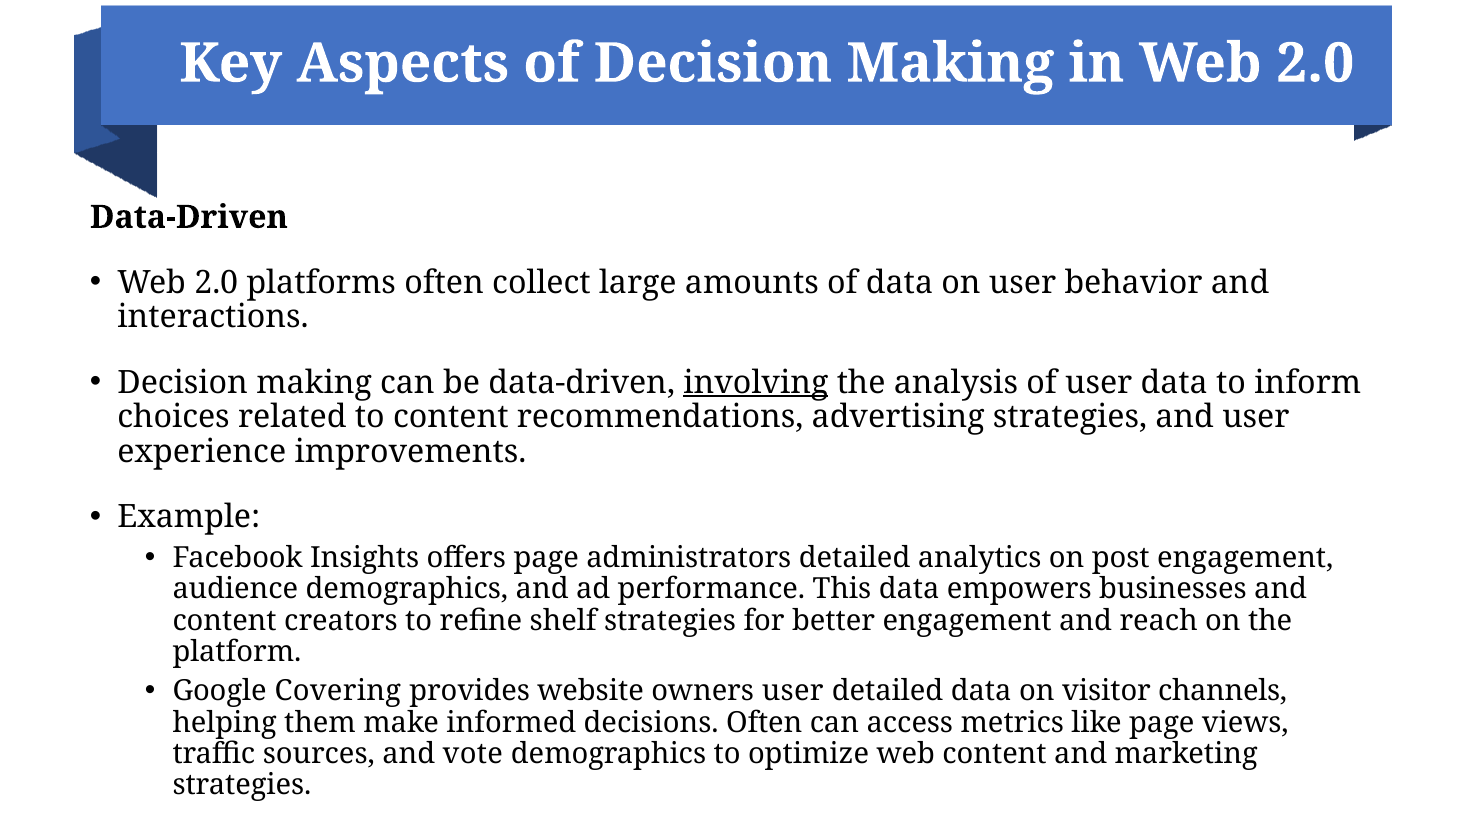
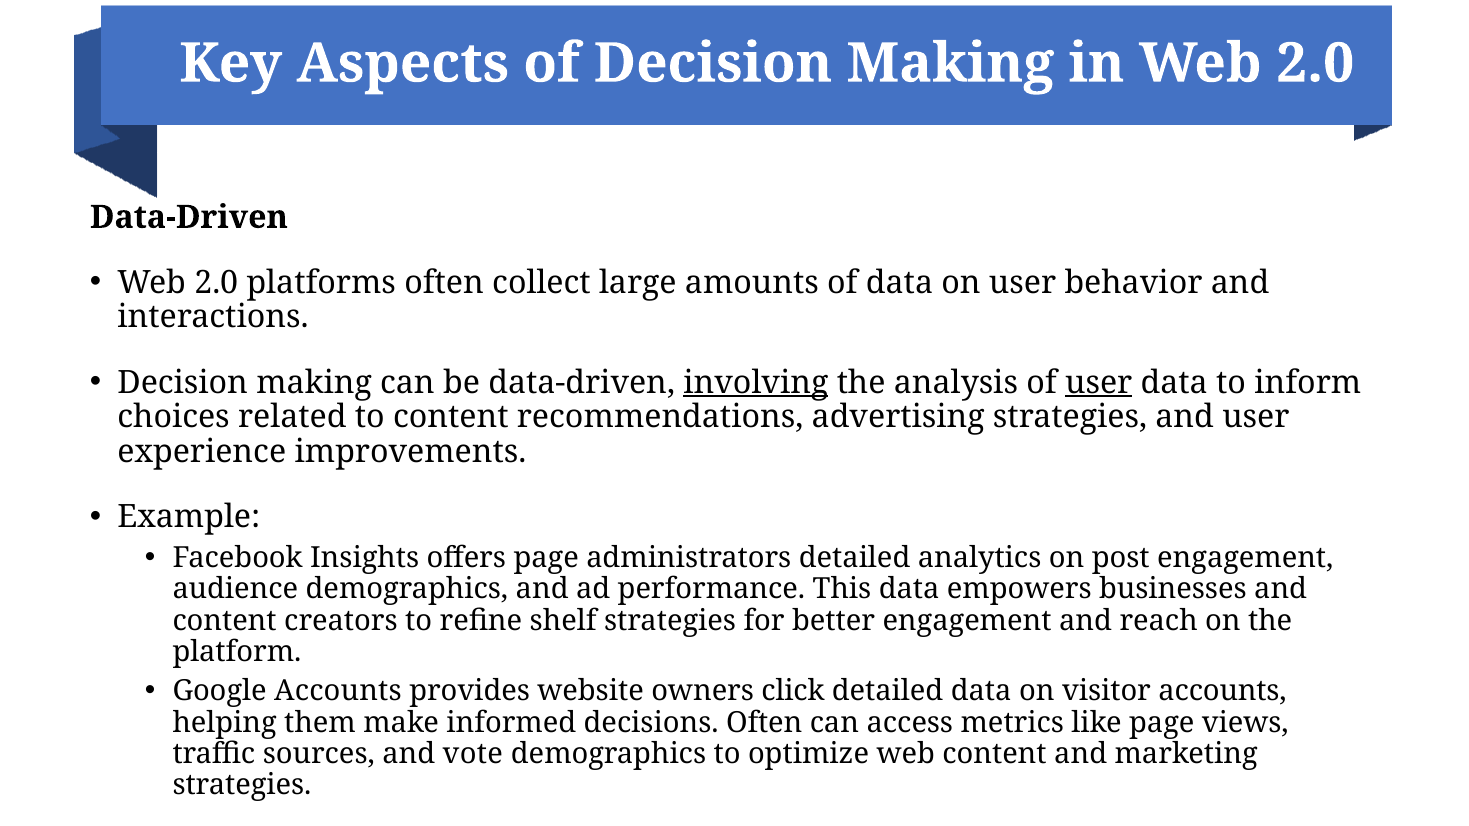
user underline: none -> present (1099, 383)
Google Covering: Covering -> Accounts (338, 691)
owners user: user -> click (793, 691)
visitor channels: channels -> accounts (1223, 691)
